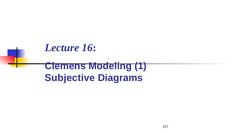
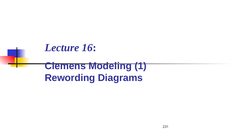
Subjective: Subjective -> Rewording (70, 78)
